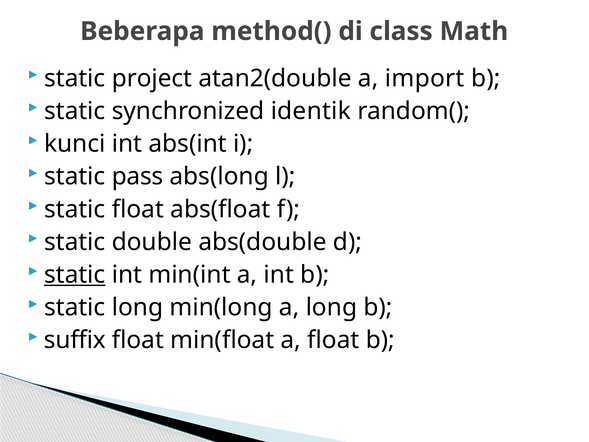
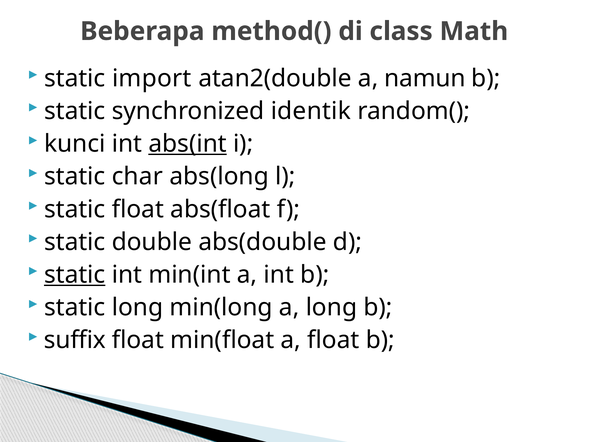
project: project -> import (152, 78)
import: import -> namun (425, 78)
abs(int underline: none -> present (188, 144)
pass: pass -> char (137, 176)
